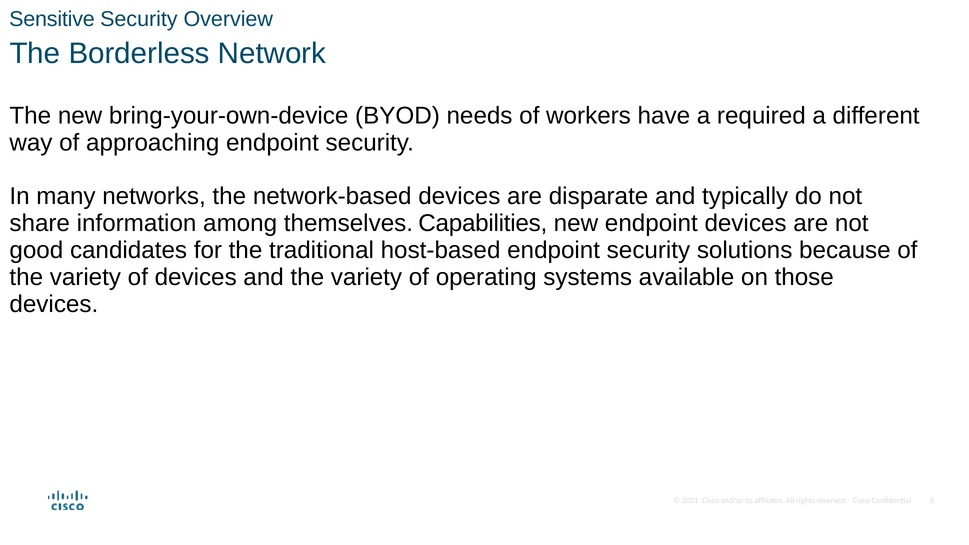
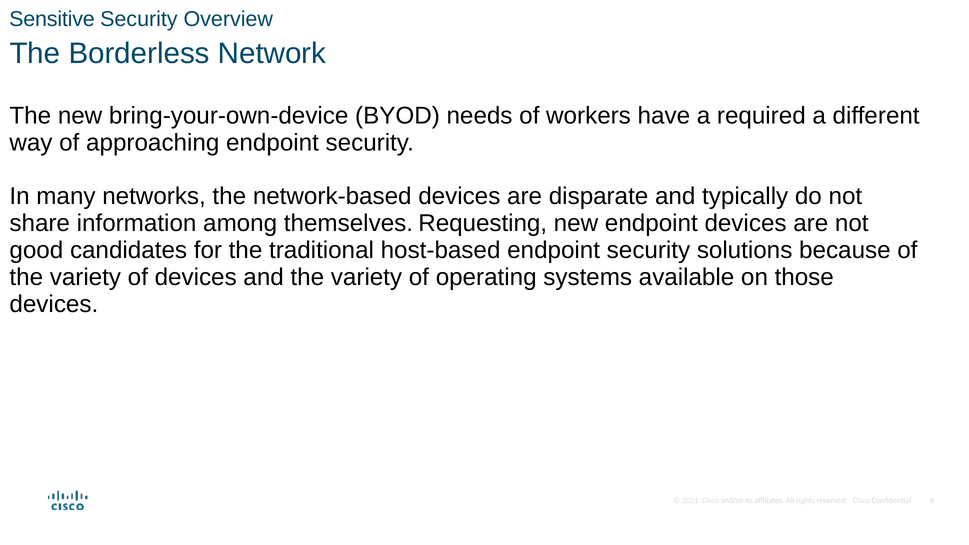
Capabilities: Capabilities -> Requesting (483, 223)
